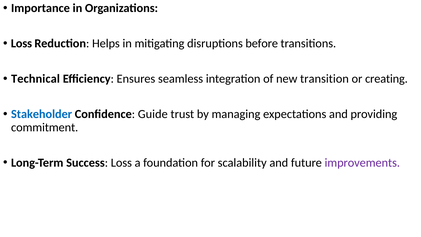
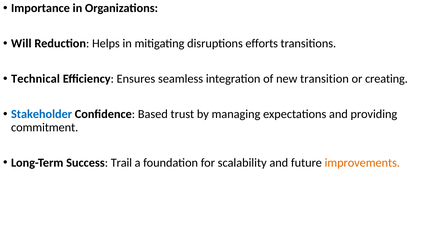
Loss: Loss -> Will (21, 43)
before: before -> efforts (262, 43)
Guide: Guide -> Based (153, 114)
Success Loss: Loss -> Trail (121, 163)
improvements colour: purple -> orange (362, 163)
